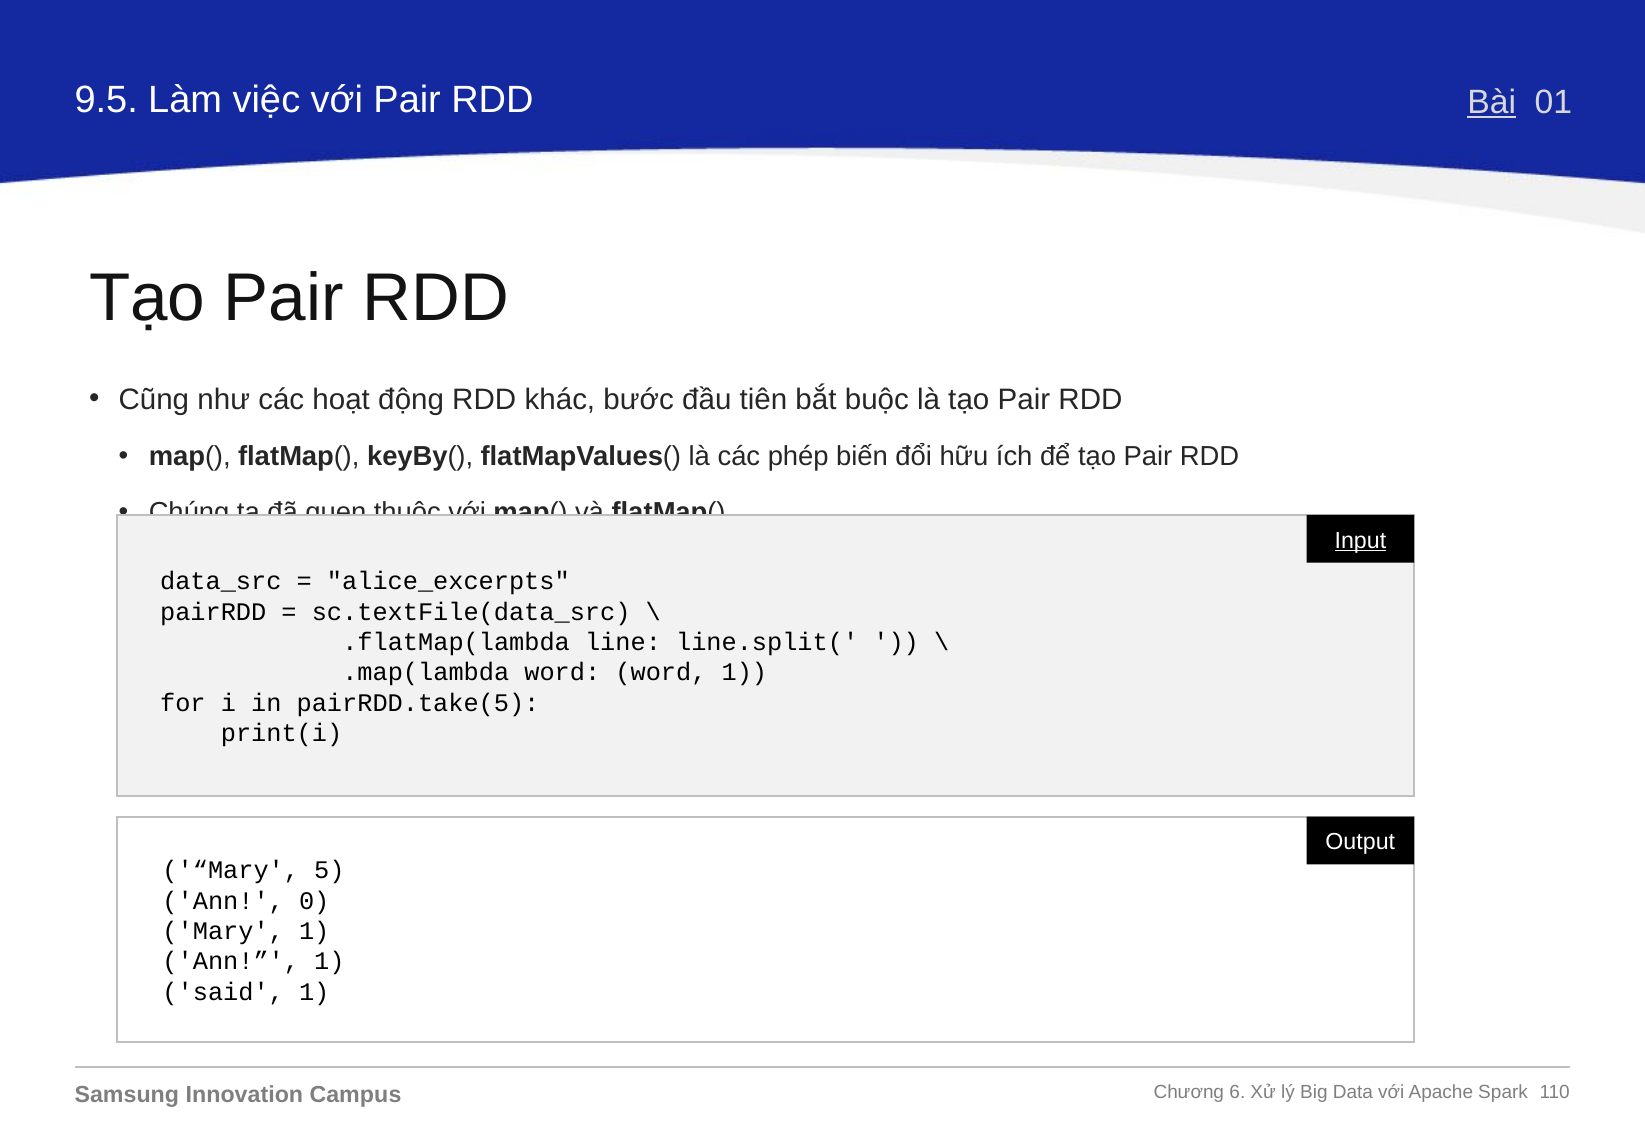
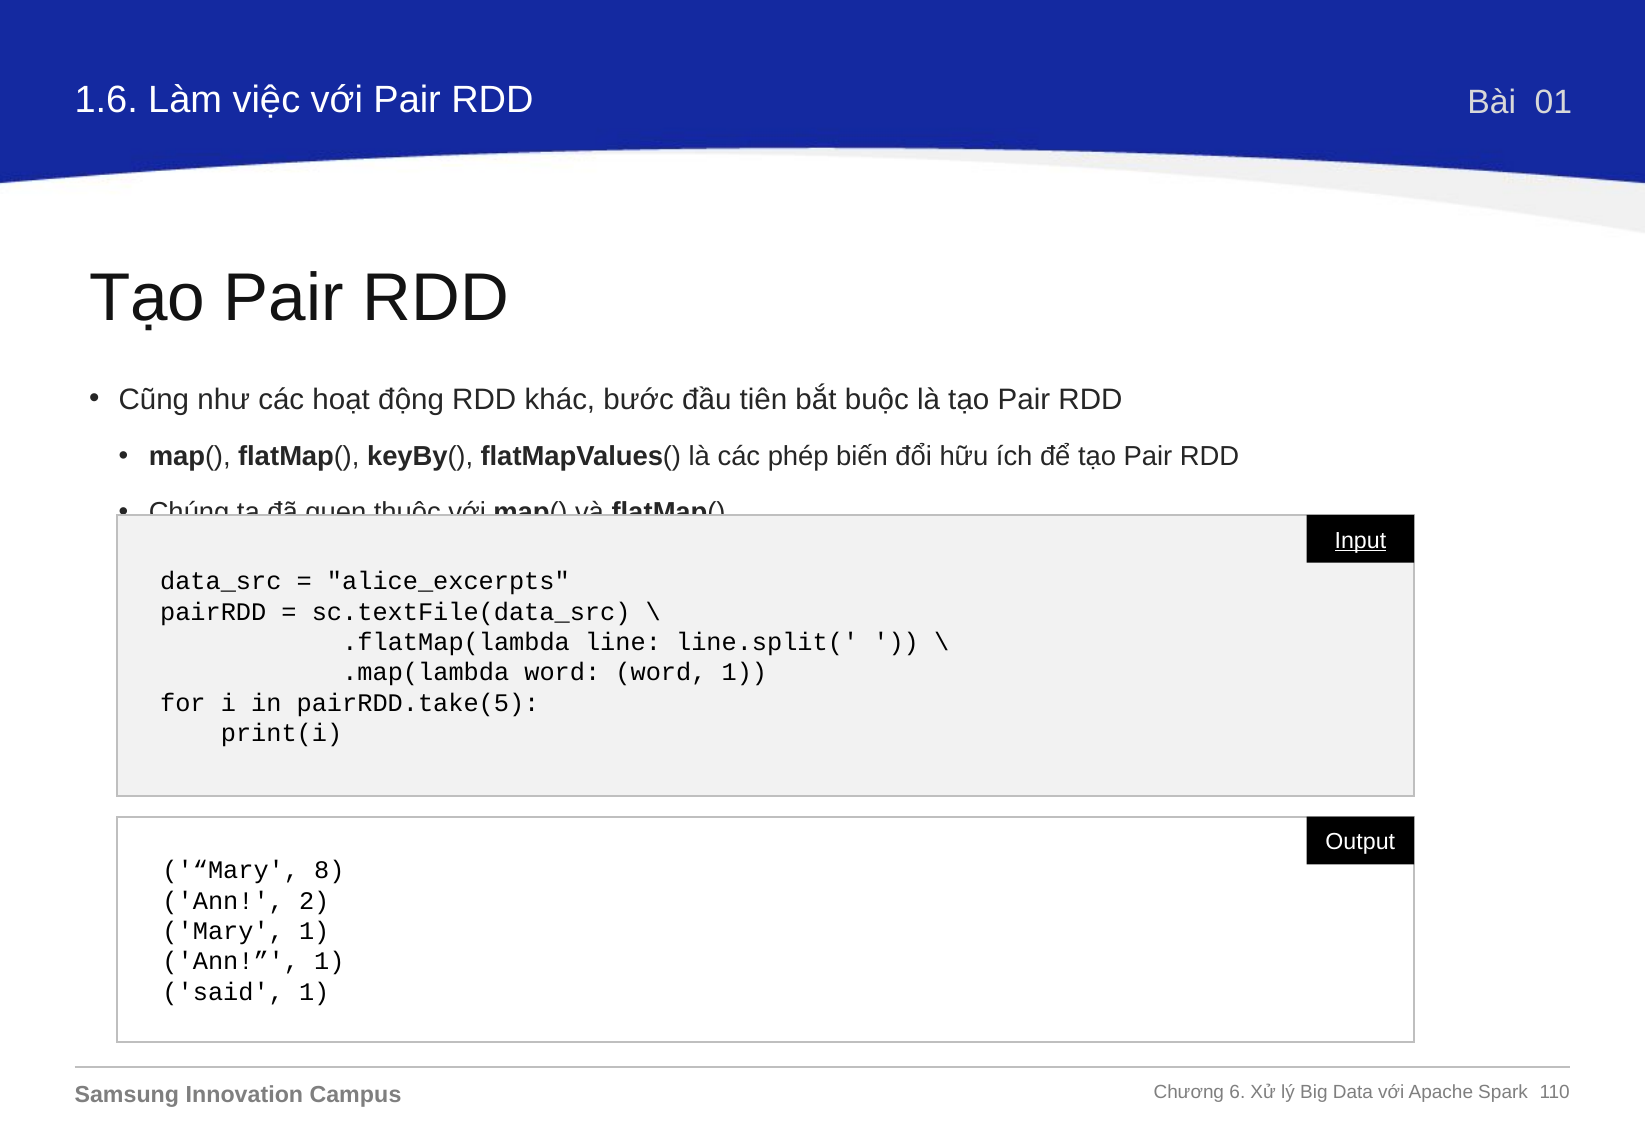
9.5: 9.5 -> 1.6 (106, 100)
Bài underline: present -> none (1492, 103)
5: 5 -> 8 (329, 870)
0: 0 -> 2 (314, 901)
